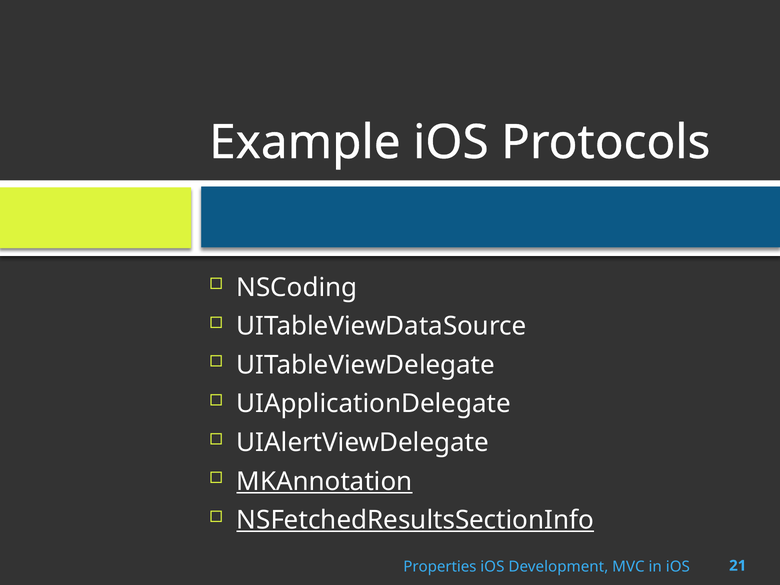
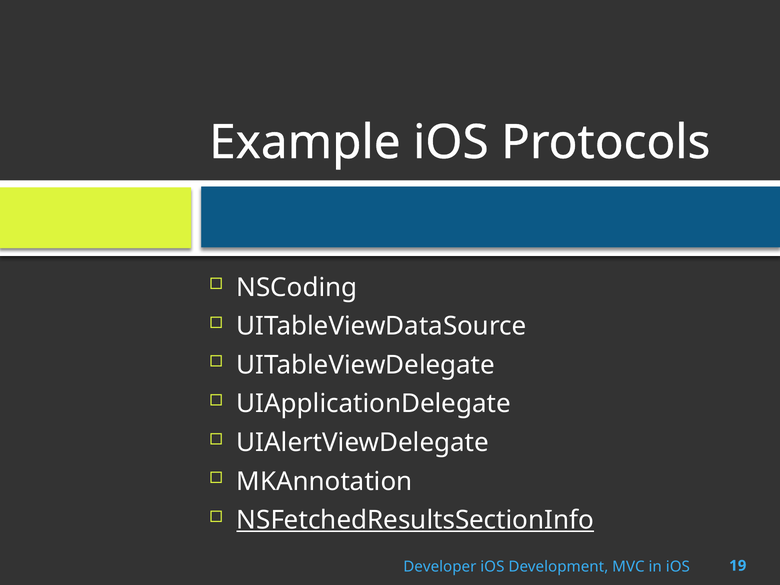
MKAnnotation underline: present -> none (324, 481)
Properties: Properties -> Developer (440, 567)
21: 21 -> 19 (738, 566)
